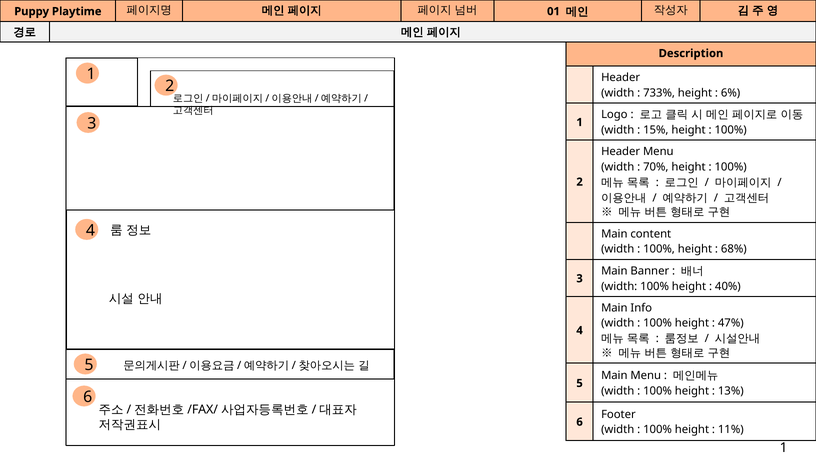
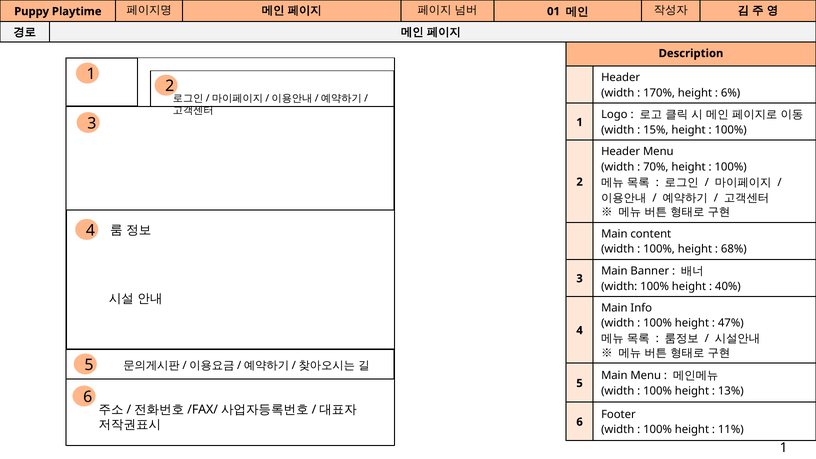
733%: 733% -> 170% (659, 93)
